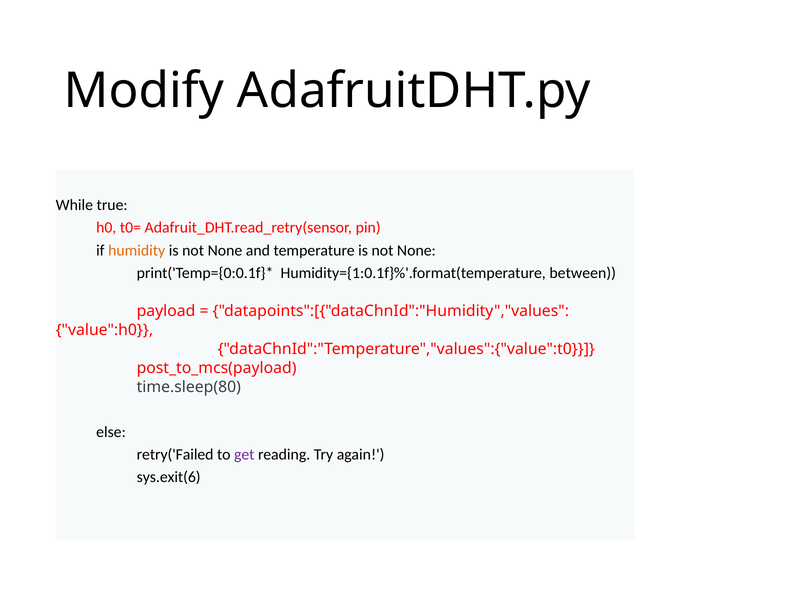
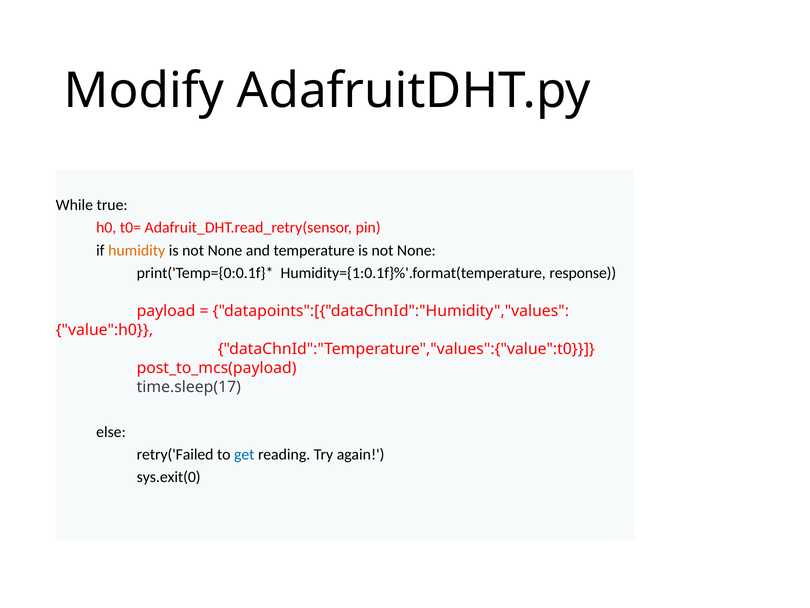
between: between -> response (583, 273)
time.sleep(80: time.sleep(80 -> time.sleep(17 (189, 387)
get colour: purple -> blue (244, 454)
sys.exit(6: sys.exit(6 -> sys.exit(0 (169, 477)
